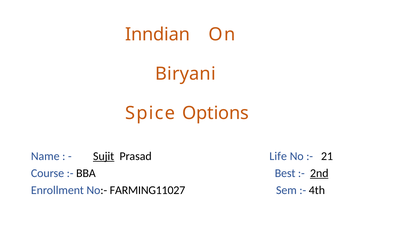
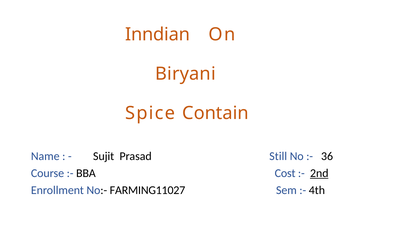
Options: Options -> Contain (215, 113)
Sujit underline: present -> none (104, 156)
Life: Life -> Still (278, 156)
21: 21 -> 36 (327, 156)
Best: Best -> Cost (285, 173)
